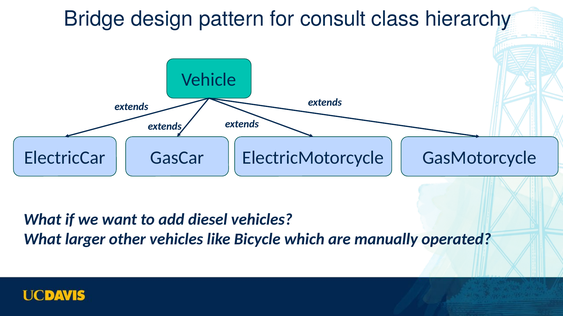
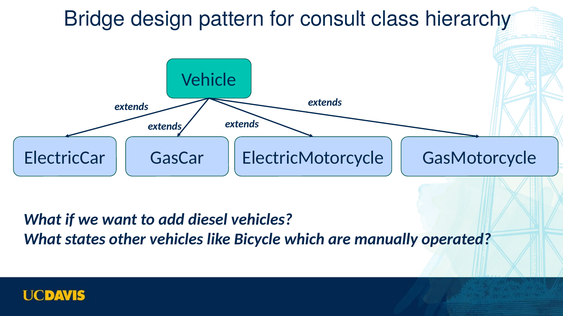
larger: larger -> states (85, 240)
